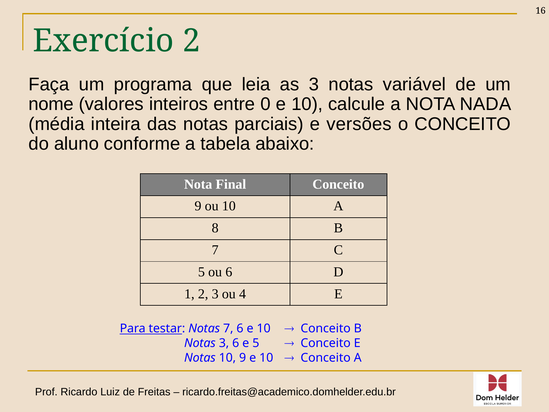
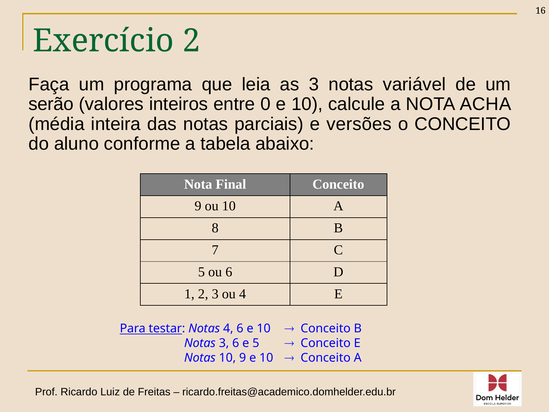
nome: nome -> serão (51, 104)
NADA: NADA -> ACHA (486, 104)
Notas 7: 7 -> 4 (228, 328)
